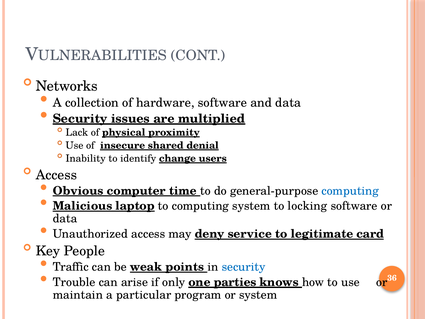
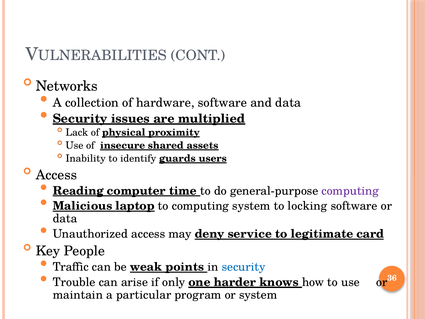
denial: denial -> assets (202, 145)
change: change -> guards (177, 158)
Obvious: Obvious -> Reading (78, 191)
computing colour: blue -> purple (350, 191)
parties: parties -> harder (235, 282)
